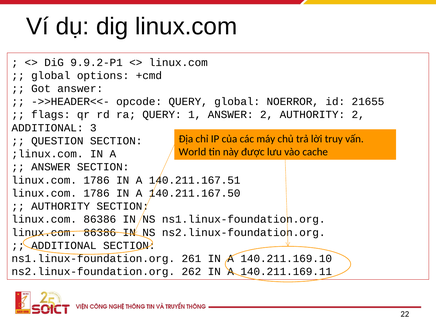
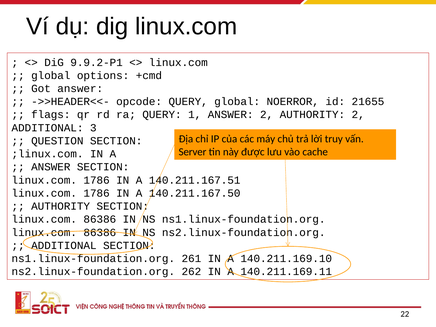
World: World -> Server (193, 152)
